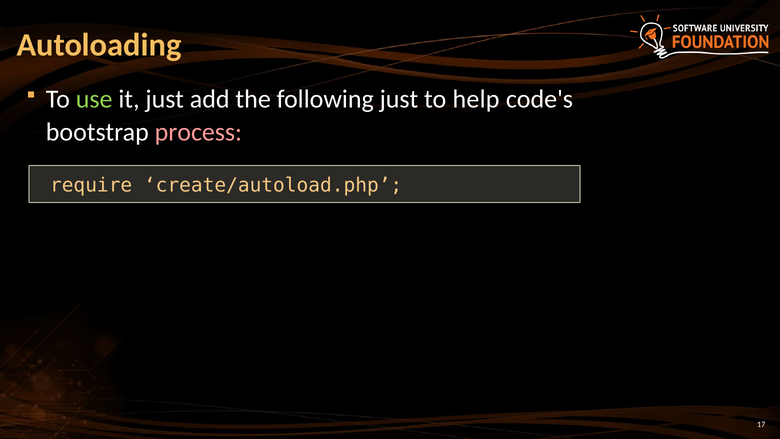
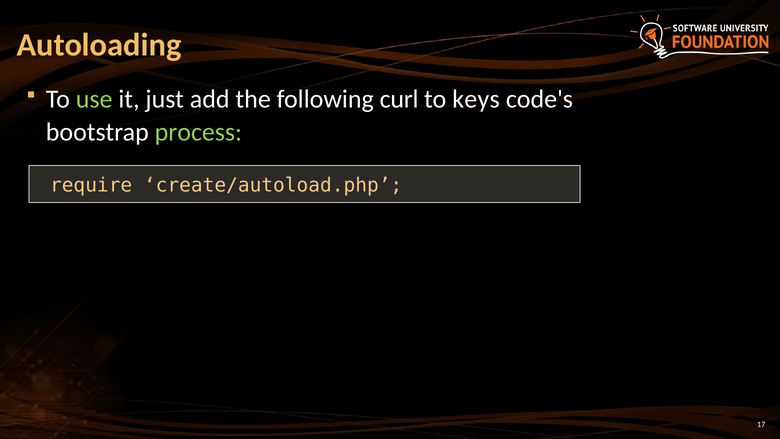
following just: just -> curl (399, 99)
help: help -> keys (476, 99)
process colour: pink -> light green (198, 132)
